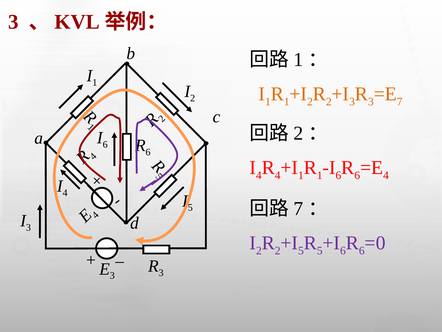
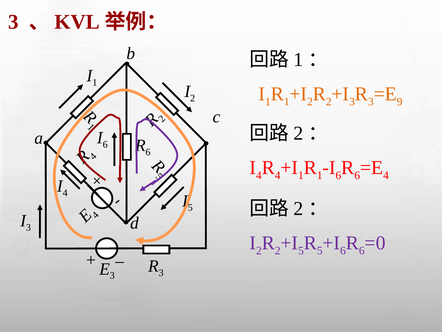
7: 7 -> 9 (400, 102)
7: 7 -> 2 (298, 208)
